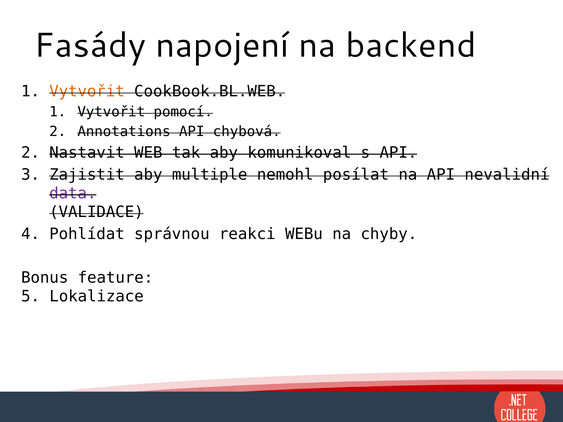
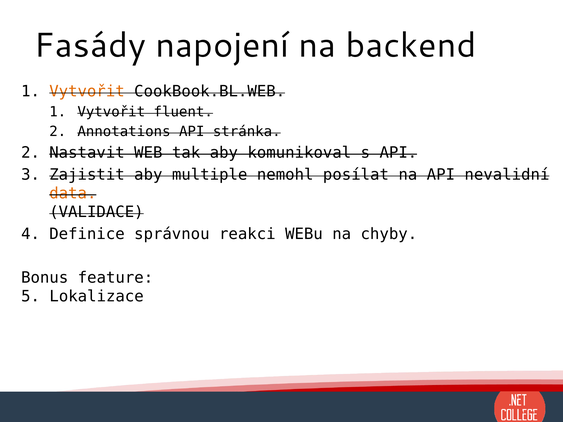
pomocí: pomocí -> fluent (183, 112)
chybová: chybová -> stránka (247, 132)
data colour: purple -> orange (73, 193)
Pohlídat: Pohlídat -> Definice (87, 234)
